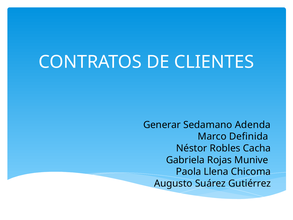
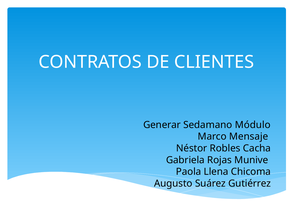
Adenda: Adenda -> Módulo (253, 125)
Definida: Definida -> Mensaje (249, 136)
